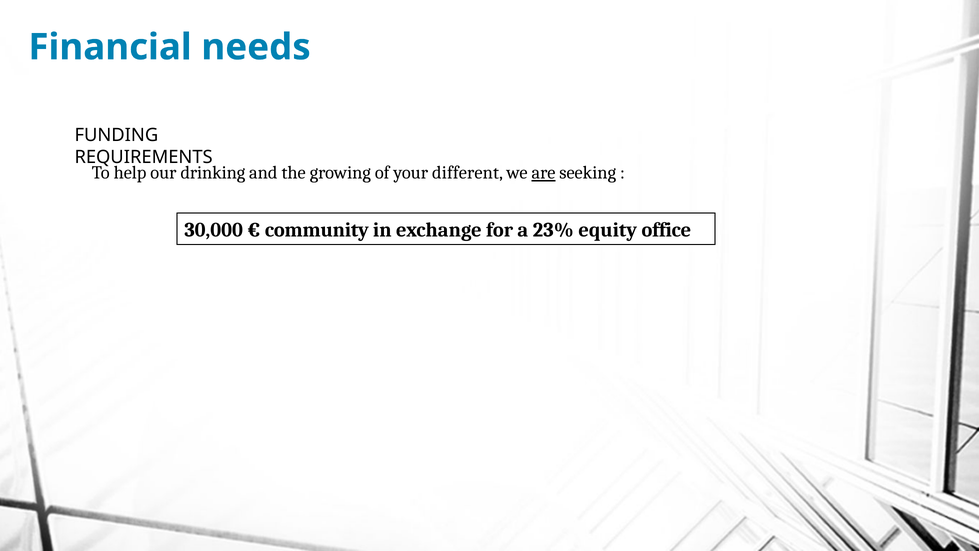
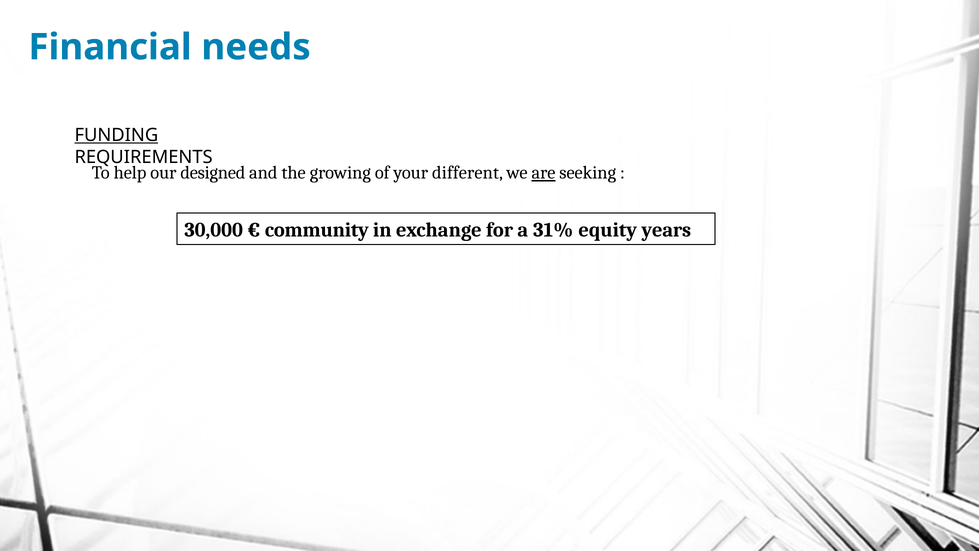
FUNDING underline: none -> present (116, 135)
drinking: drinking -> designed (213, 173)
23%: 23% -> 31% (553, 230)
office: office -> years (666, 230)
